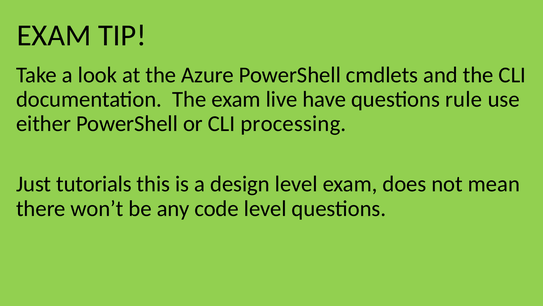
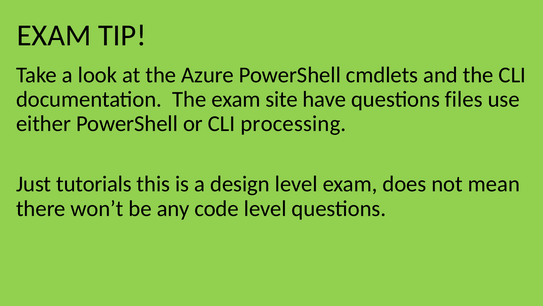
live: live -> site (282, 99)
rule: rule -> files (464, 99)
